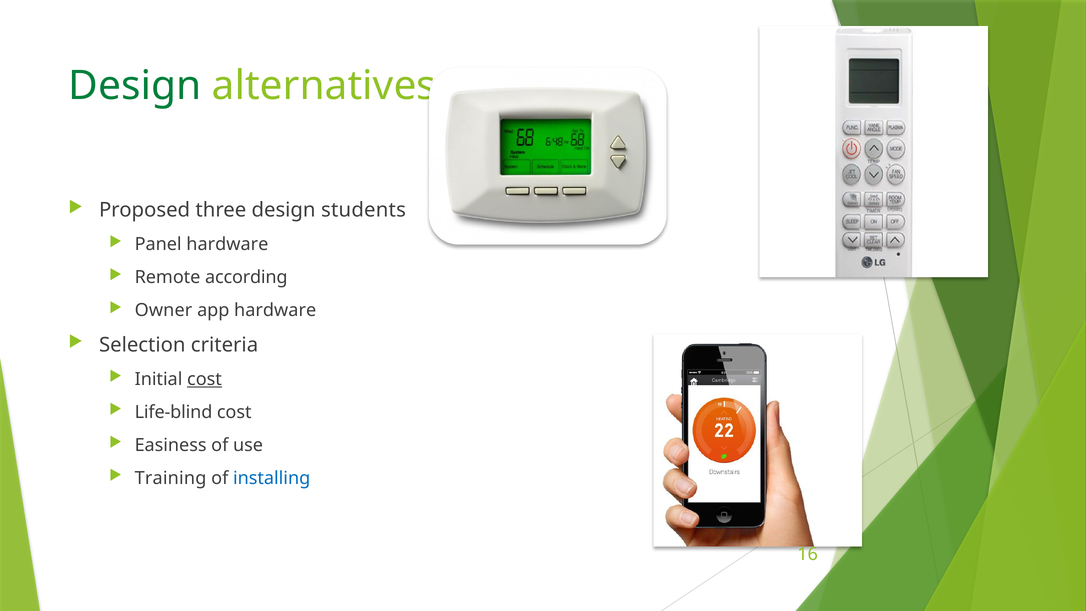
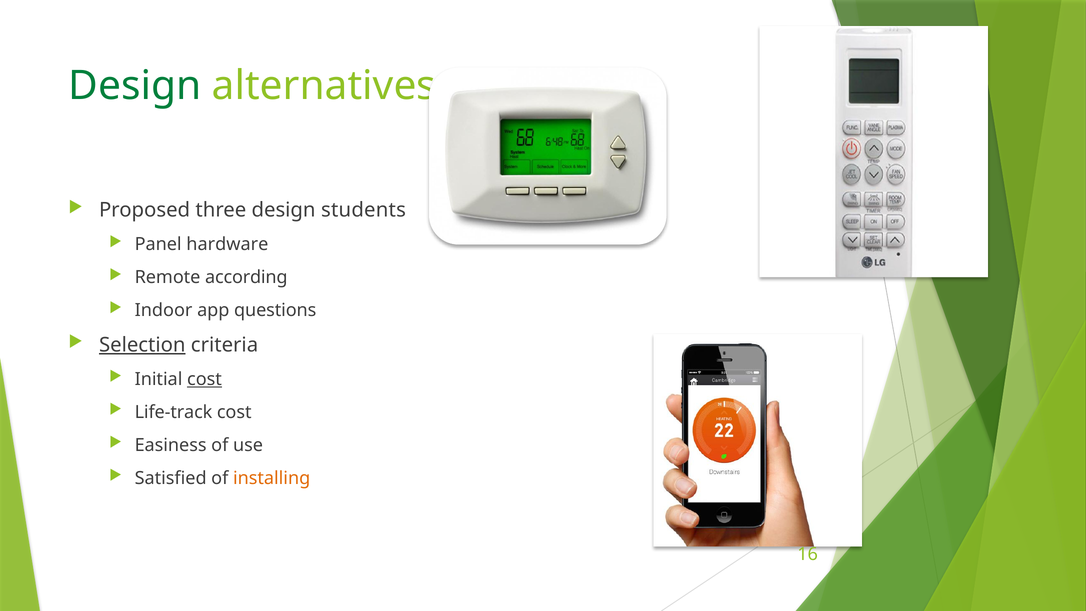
Owner: Owner -> Indoor (164, 310)
app hardware: hardware -> questions (275, 310)
Selection underline: none -> present (142, 345)
Life-blind: Life-blind -> Life-track (173, 412)
Training: Training -> Satisfied (171, 478)
installing colour: blue -> orange (272, 478)
